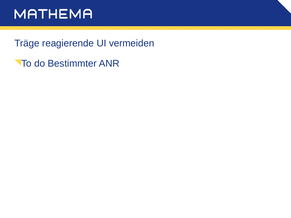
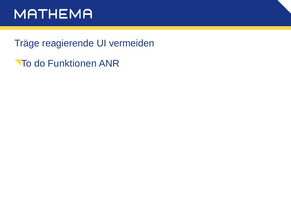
Bestimmter: Bestimmter -> Funktionen (72, 64)
